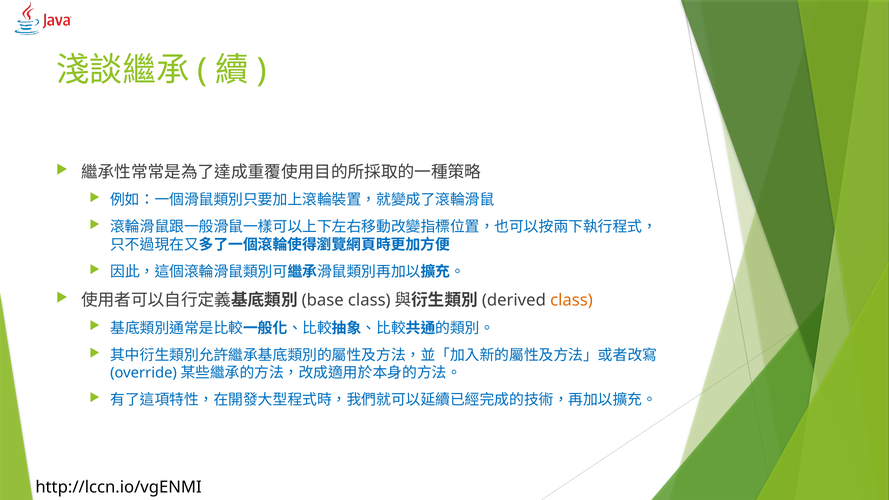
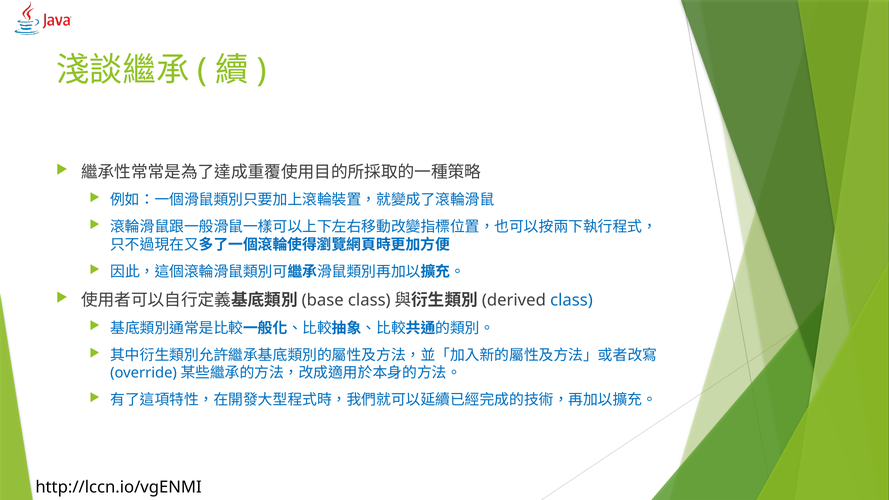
class colour: orange -> blue (571, 300)
